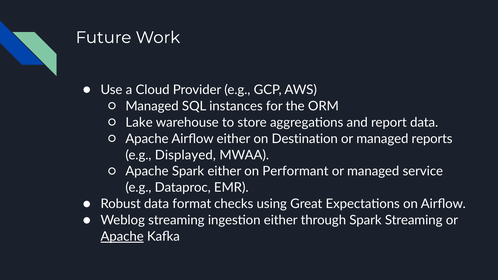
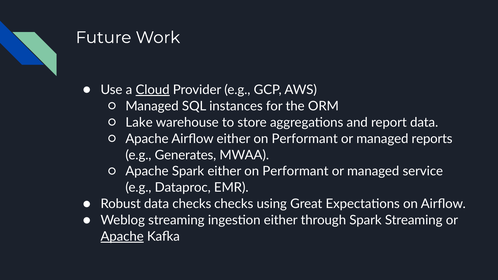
Cloud underline: none -> present (153, 90)
Airflow either on Destination: Destination -> Performant (305, 139)
Displayed: Displayed -> Generates (185, 155)
data format: format -> checks (192, 204)
